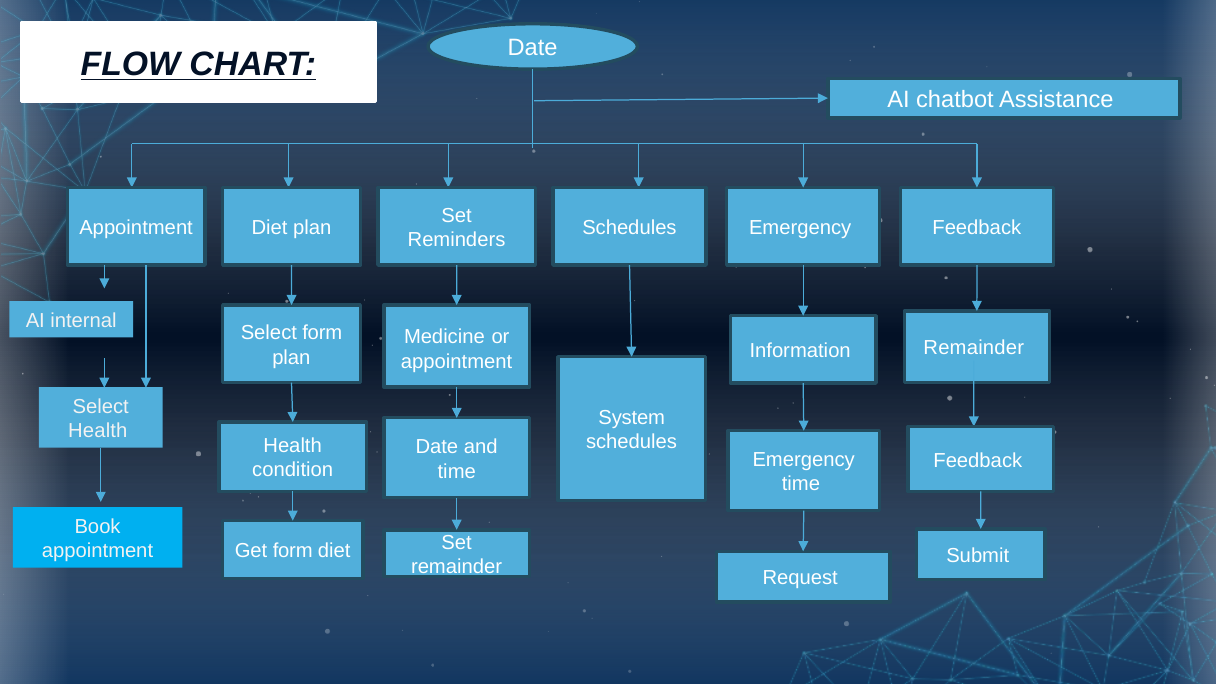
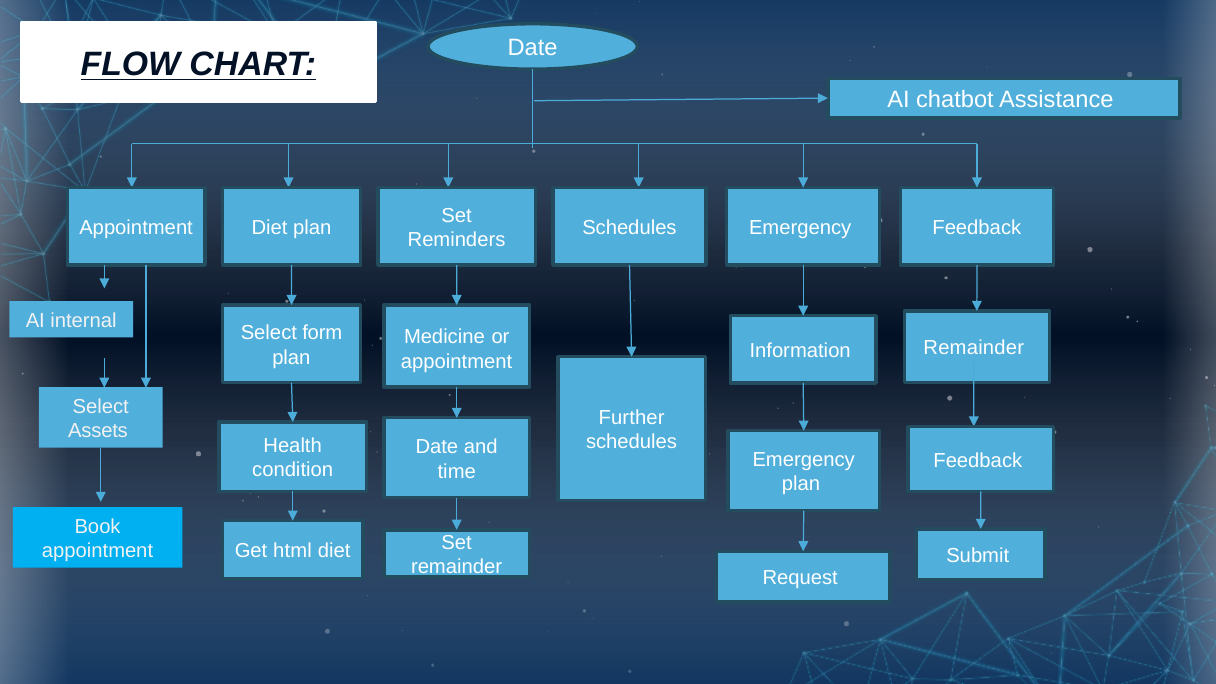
System: System -> Further (632, 418)
Health: Health -> Assets (98, 431)
time: time -> plan (801, 484)
Get form: form -> html (293, 551)
